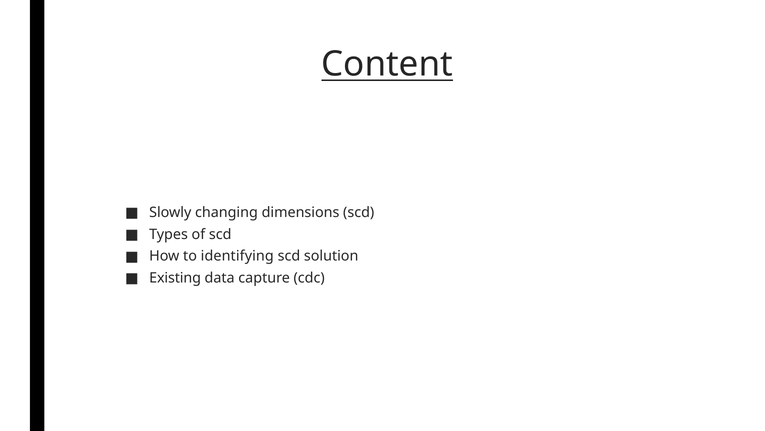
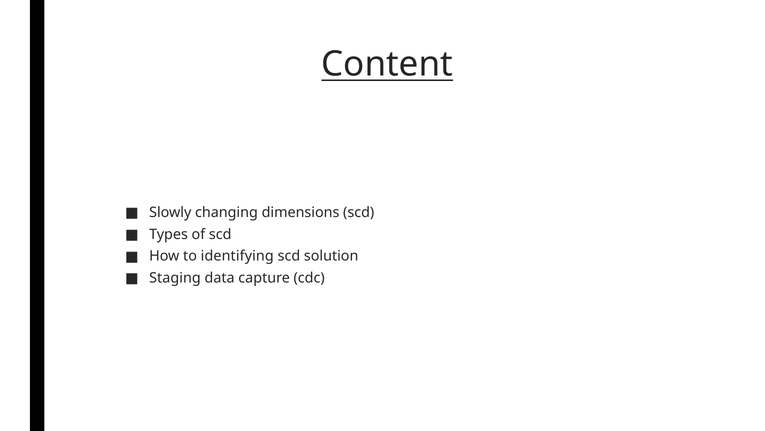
Existing: Existing -> Staging (175, 277)
